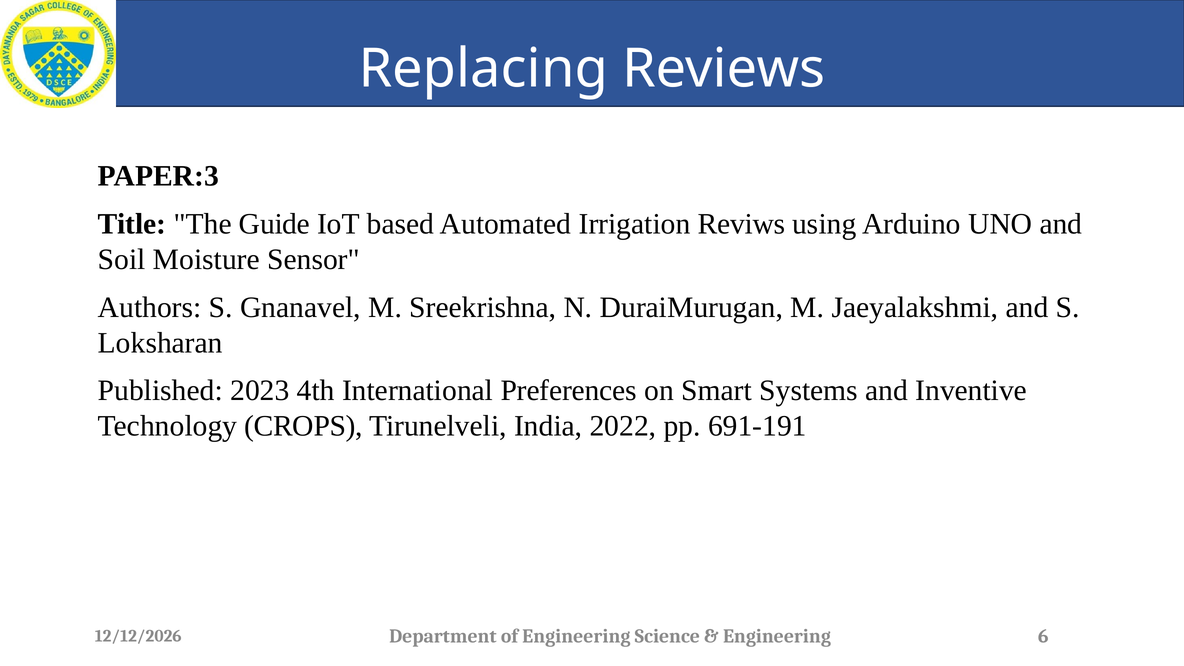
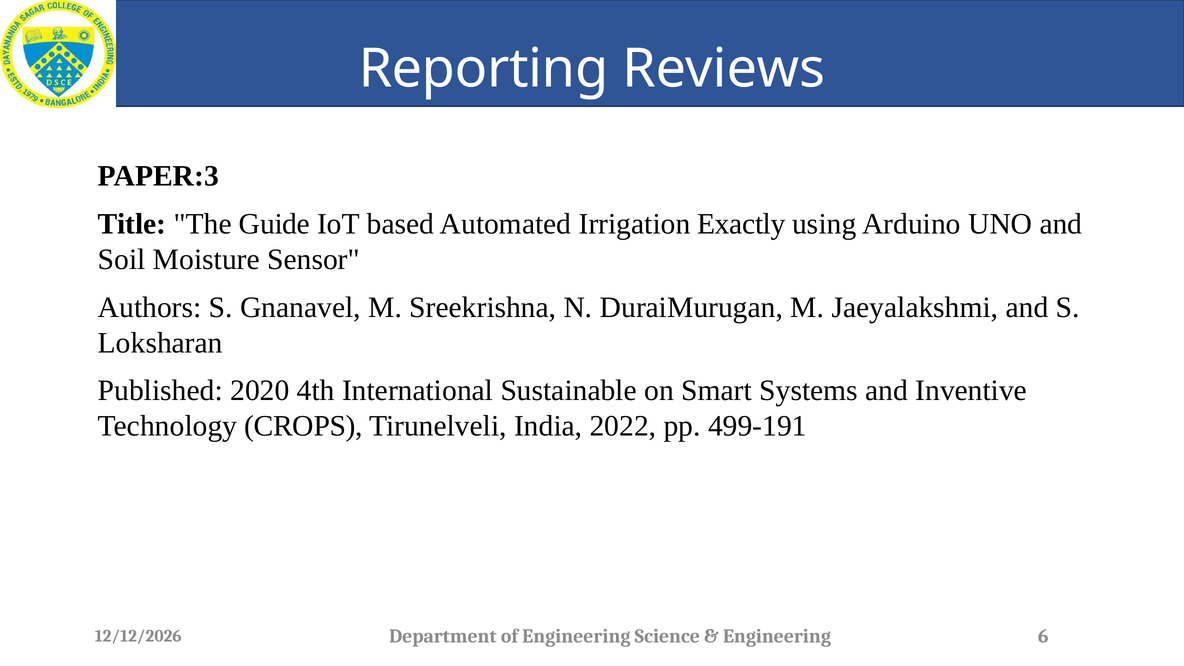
Replacing: Replacing -> Reporting (483, 69)
Reviws: Reviws -> Exactly (741, 224)
2023: 2023 -> 2020 (260, 391)
Preferences: Preferences -> Sustainable (569, 391)
691-191: 691-191 -> 499-191 (757, 426)
